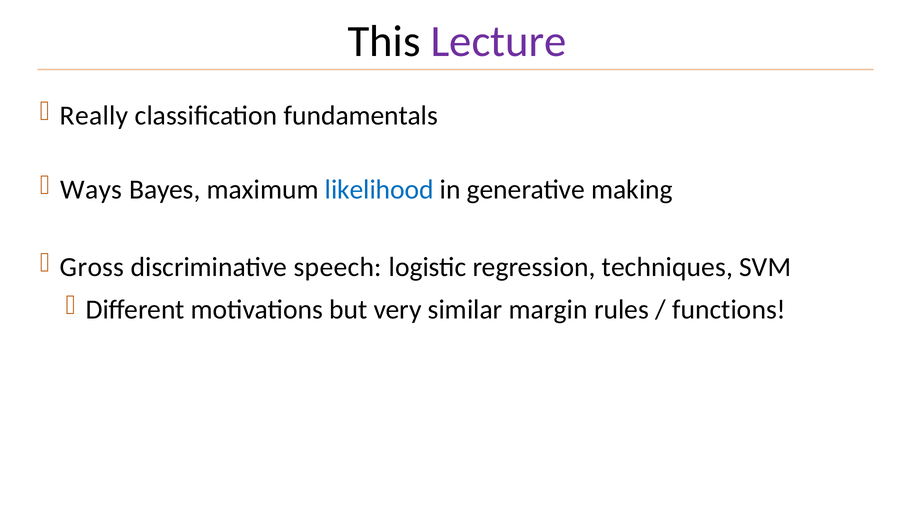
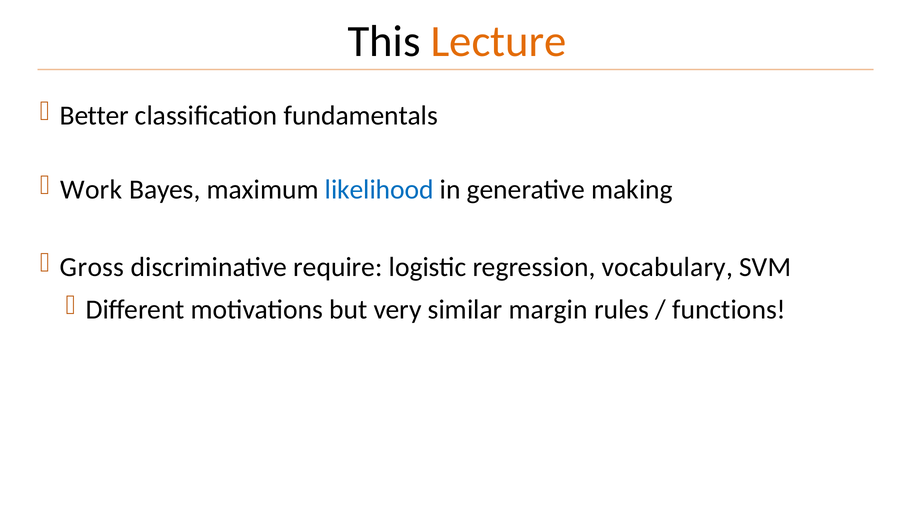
Lecture colour: purple -> orange (499, 42)
Really: Really -> Better (94, 116)
Ways: Ways -> Work (91, 190)
speech: speech -> require (338, 267)
techniques: techniques -> vocabulary (667, 267)
